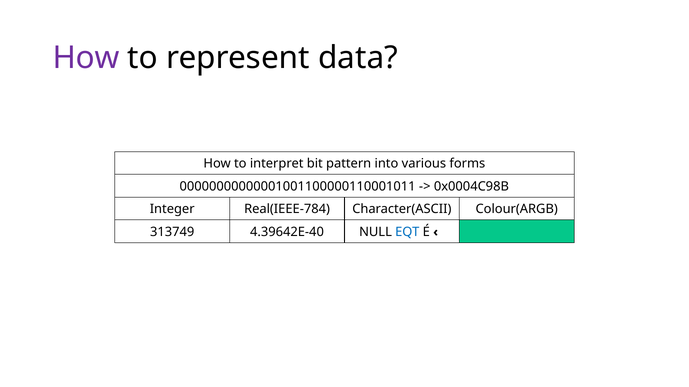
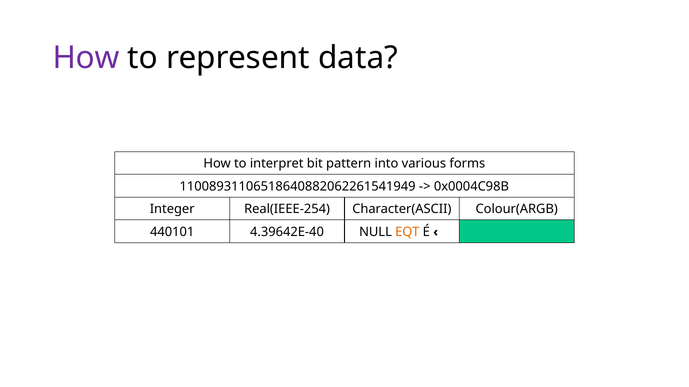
00000000000001001100000110001011: 00000000000001001100000110001011 -> 11008931106518640882062261541949 (298, 187)
Real(IEEE-784: Real(IEEE-784 -> Real(IEEE-254 (287, 209)
313749: 313749 -> 440101 (172, 232)
EQT colour: blue -> orange (407, 232)
